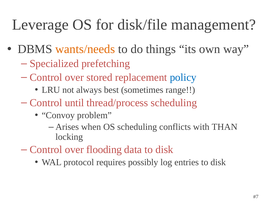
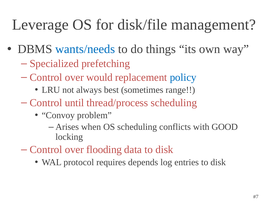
wants/needs colour: orange -> blue (85, 49)
stored: stored -> would (100, 77)
THAN: THAN -> GOOD (225, 127)
possibly: possibly -> depends (143, 162)
